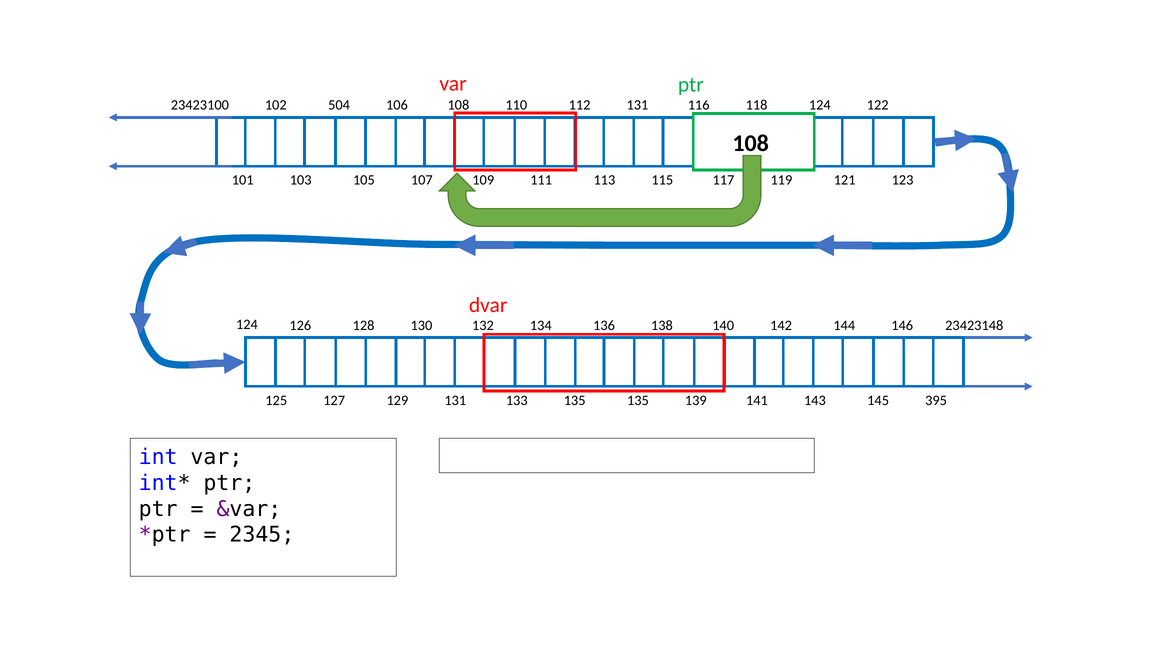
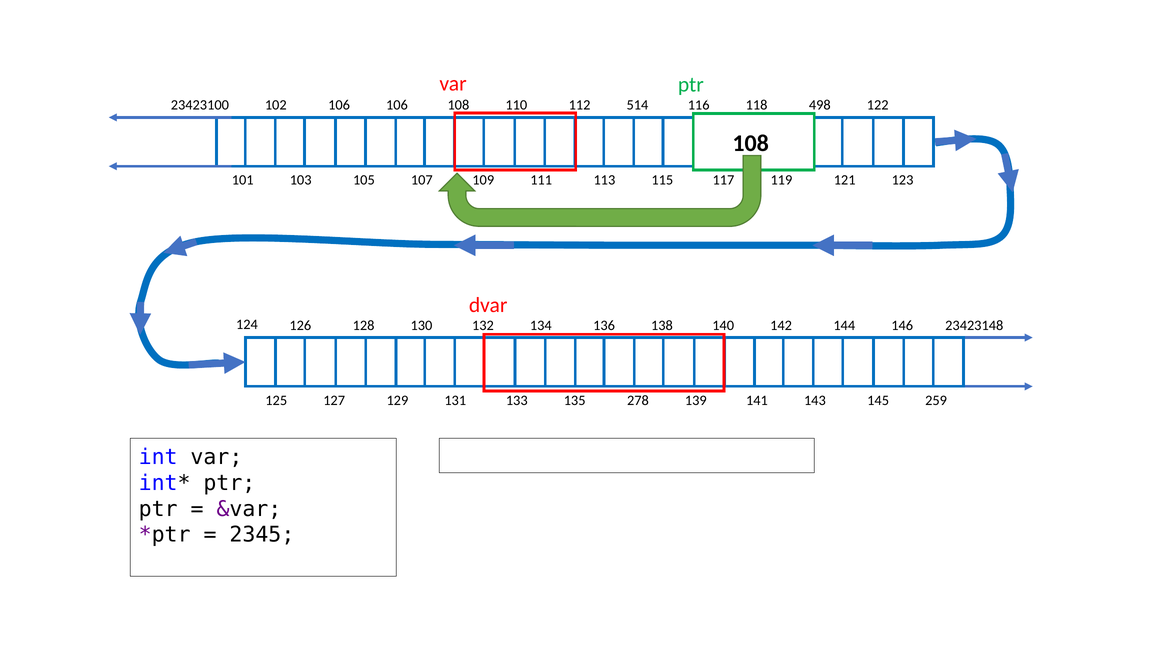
102 504: 504 -> 106 (339, 105)
112 131: 131 -> 514 (637, 105)
118 124: 124 -> 498 (820, 105)
135 135: 135 -> 278 (638, 400)
395: 395 -> 259 (936, 400)
